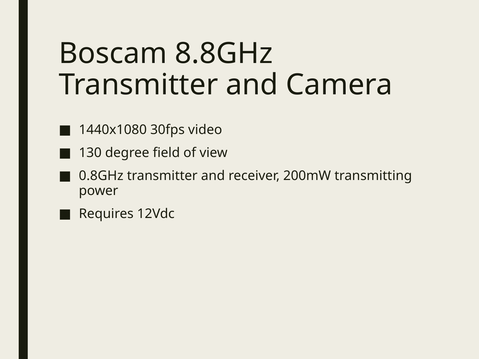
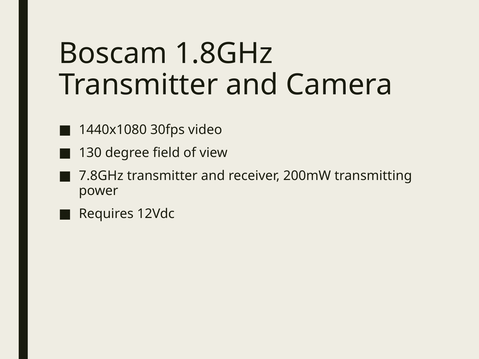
8.8GHz: 8.8GHz -> 1.8GHz (224, 54)
0.8GHz: 0.8GHz -> 7.8GHz (101, 176)
